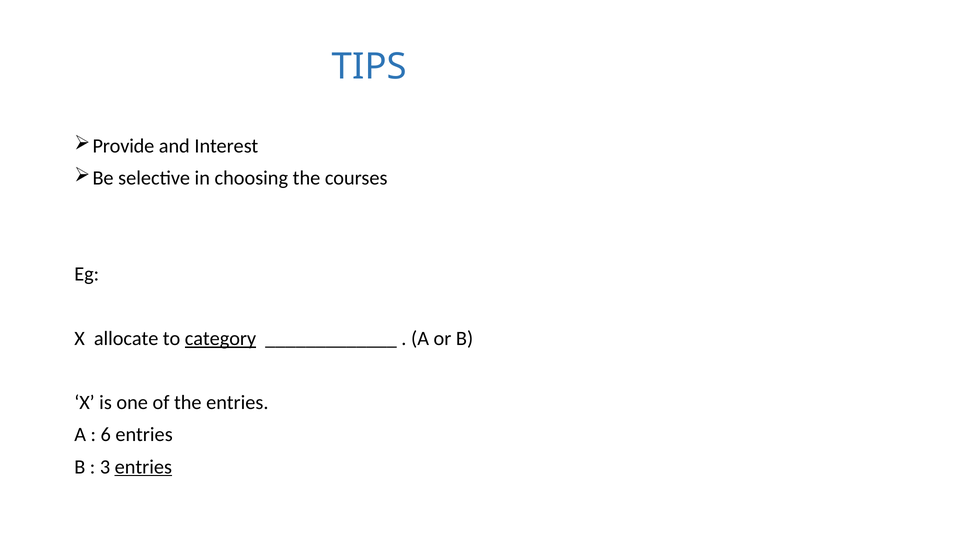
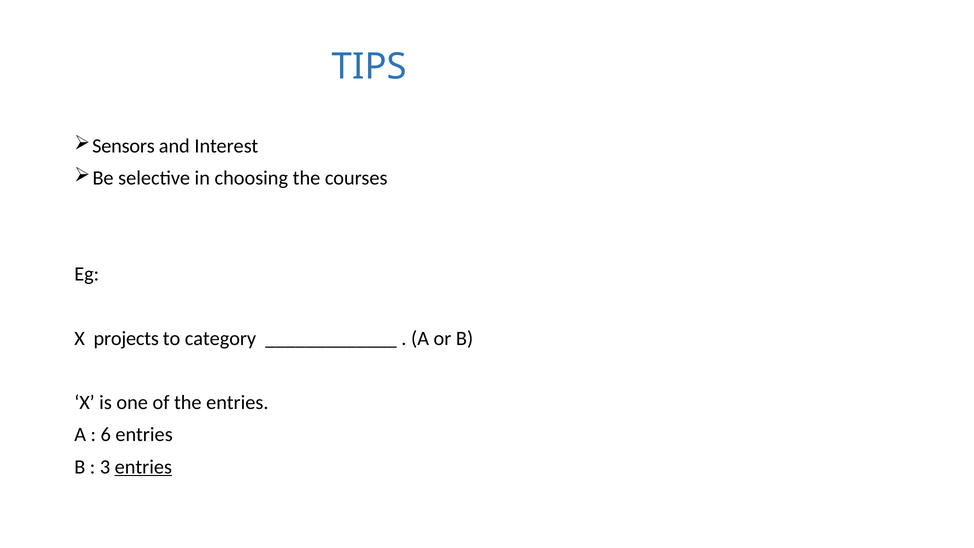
Provide: Provide -> Sensors (123, 146)
allocate: allocate -> projects (126, 338)
category underline: present -> none (220, 338)
